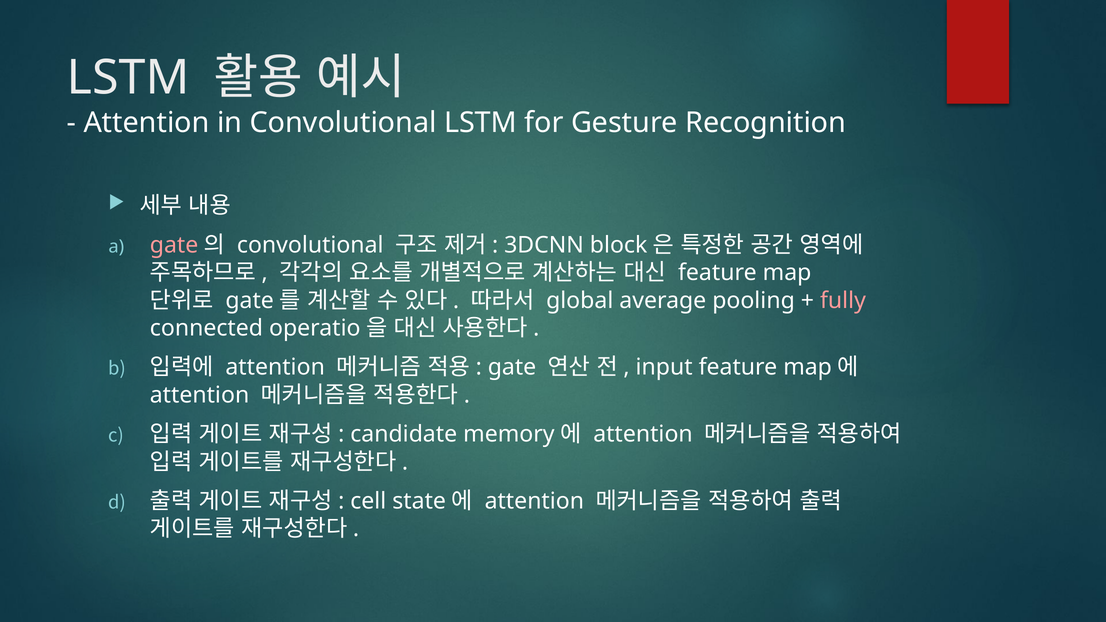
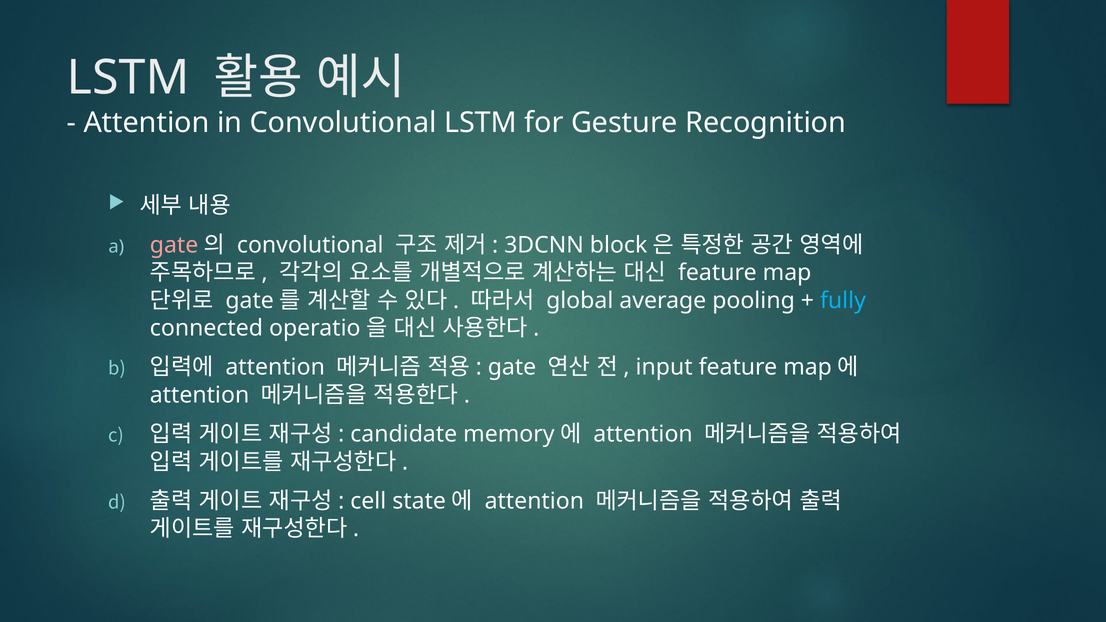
fully colour: pink -> light blue (843, 300)
